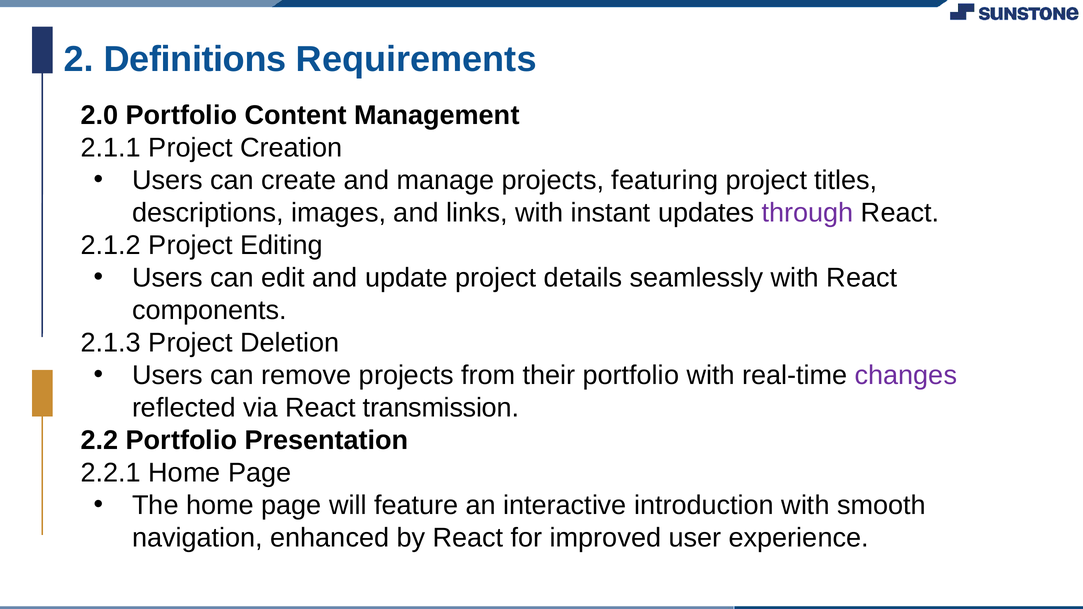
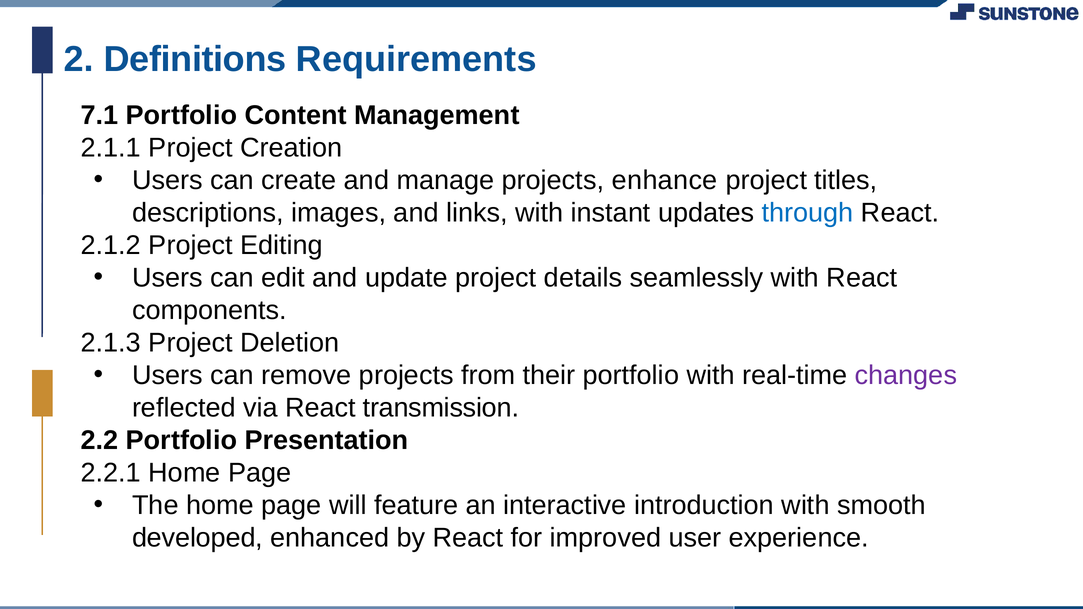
2.0: 2.0 -> 7.1 (100, 116)
featuring: featuring -> enhance (665, 181)
through colour: purple -> blue (808, 213)
navigation: navigation -> developed (197, 538)
